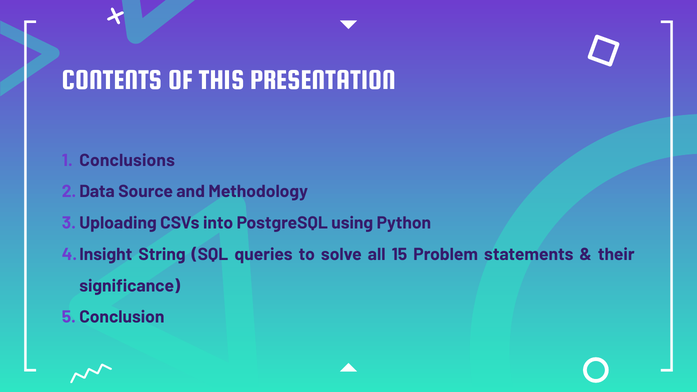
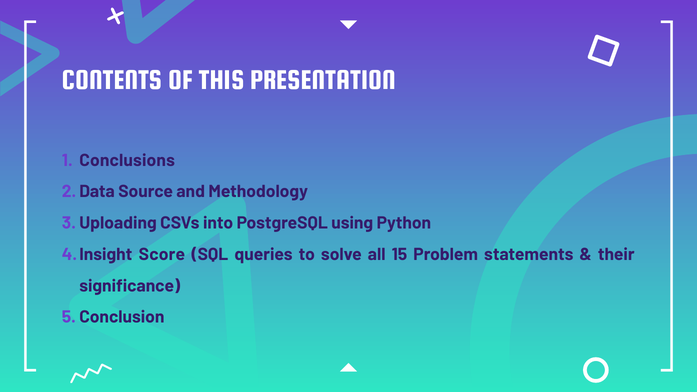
String: String -> Score (162, 254)
